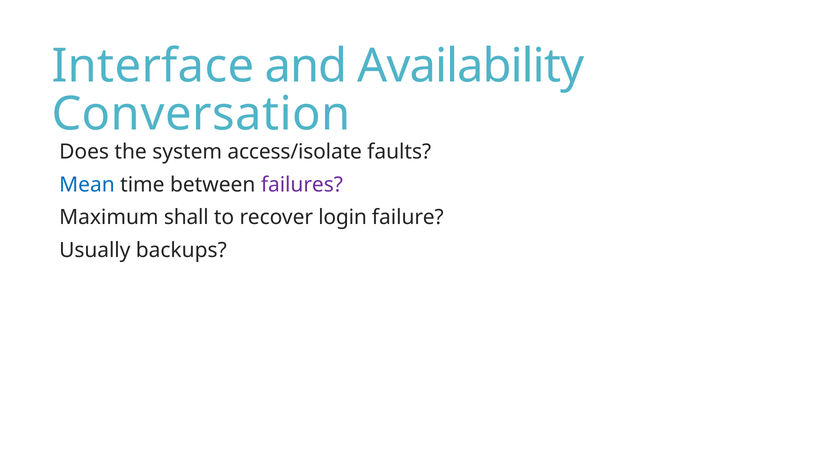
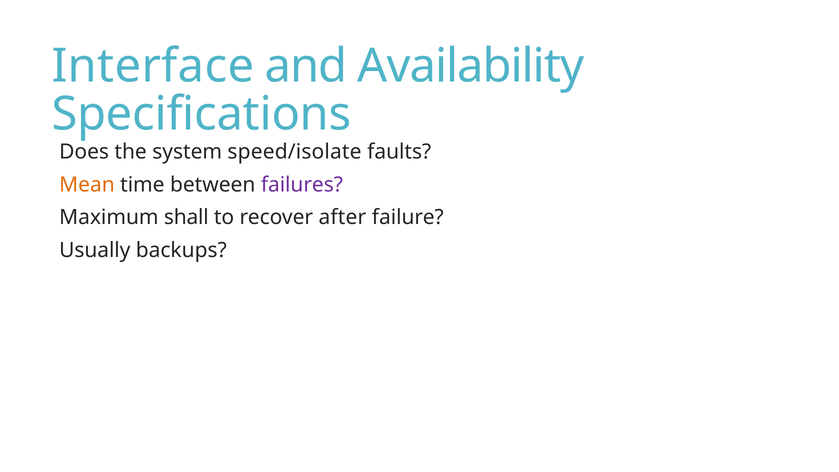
Conversation: Conversation -> Specifications (201, 114)
access/isolate: access/isolate -> speed/isolate (295, 152)
Mean colour: blue -> orange (87, 185)
login: login -> after (342, 217)
